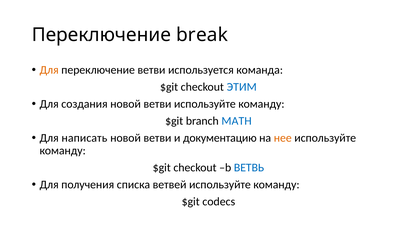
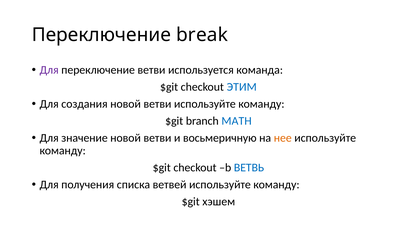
Для colour: orange -> purple (49, 70)
написать: написать -> значение (85, 138)
документацию: документацию -> восьмеричную (220, 138)
codecs: codecs -> хэшем (219, 202)
